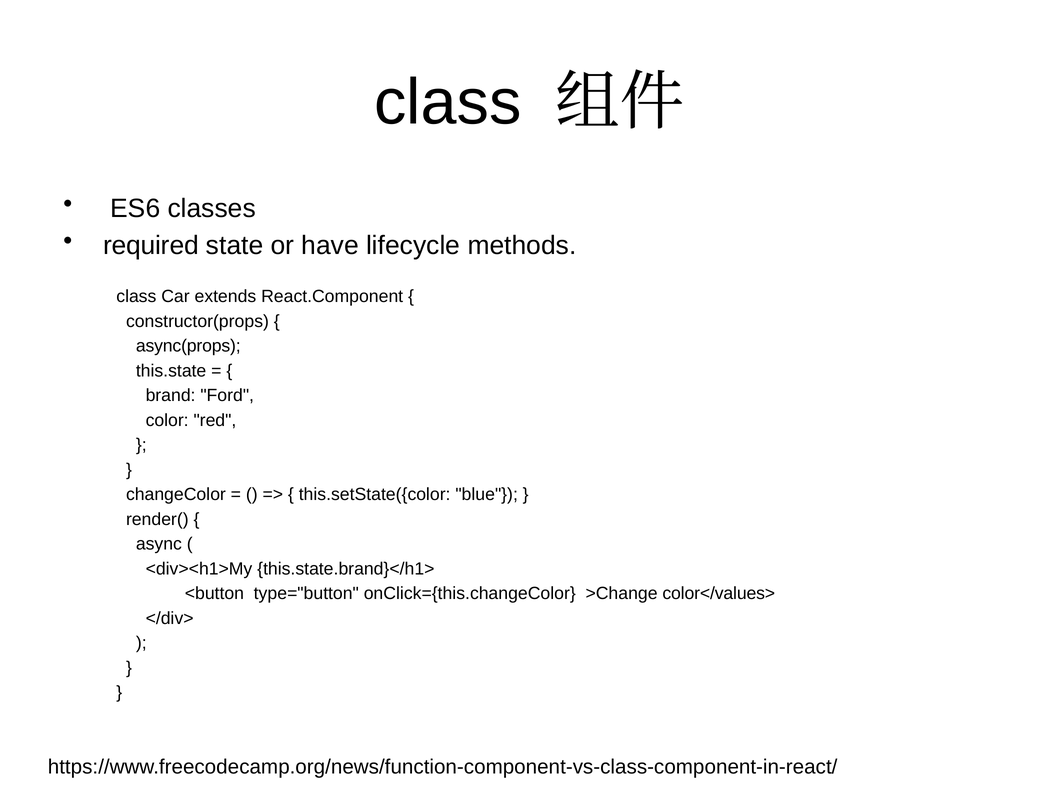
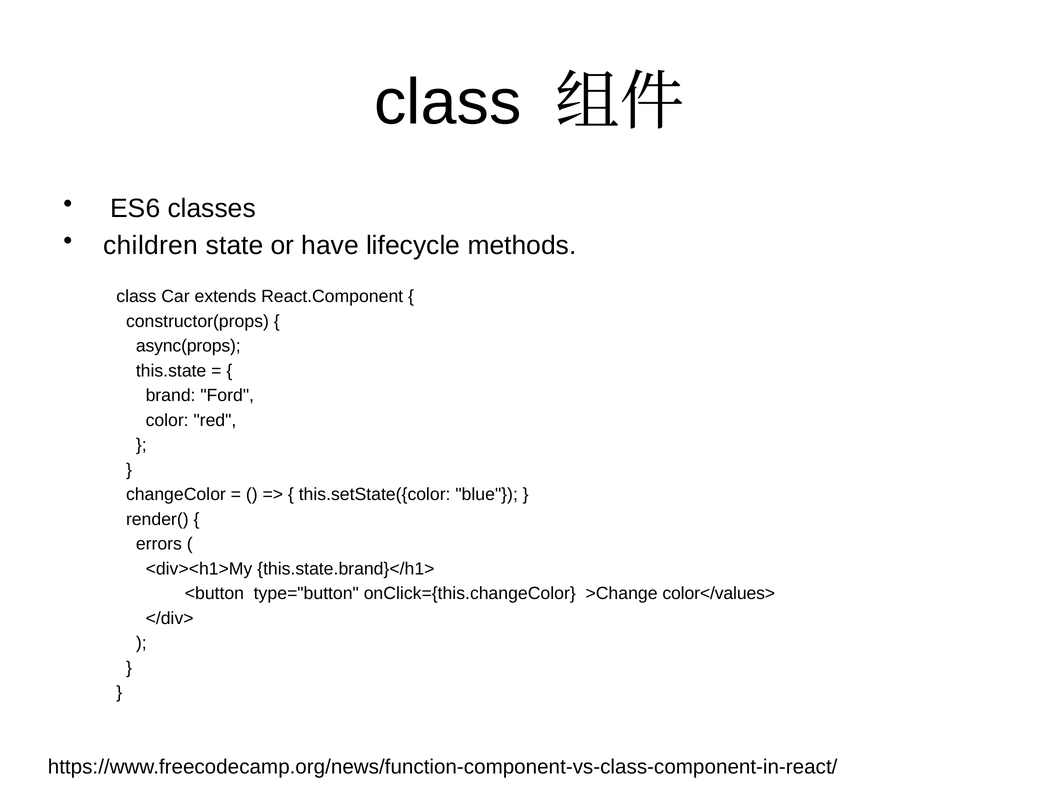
required: required -> children (151, 245)
async: async -> errors (159, 544)
